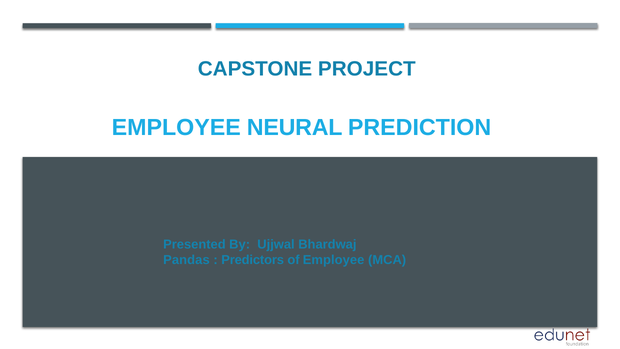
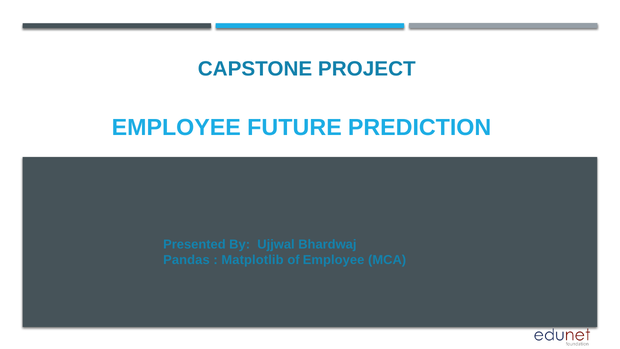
NEURAL: NEURAL -> FUTURE (295, 128)
Predictors: Predictors -> Matplotlib (253, 260)
